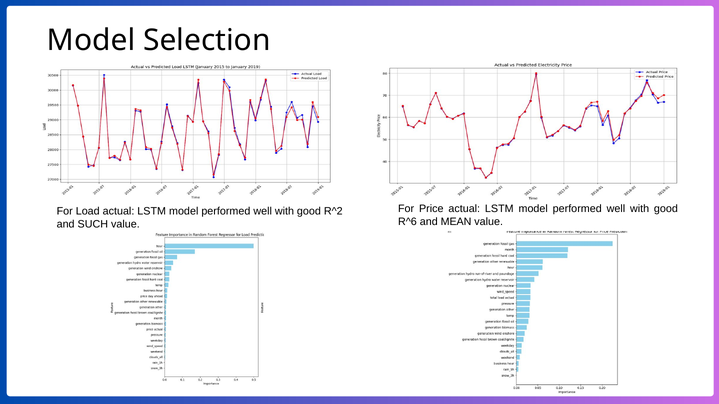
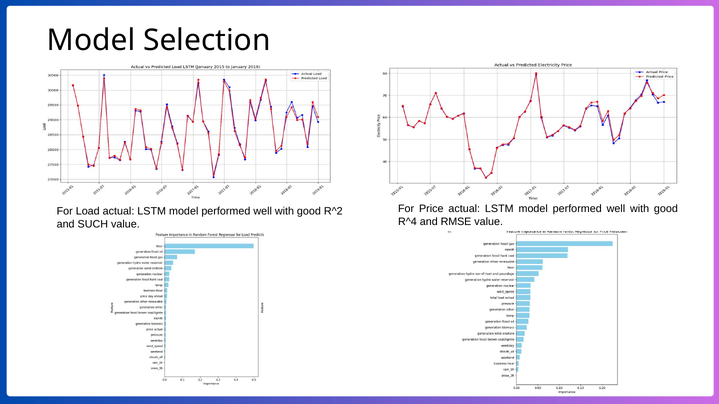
R^6: R^6 -> R^4 (407, 222)
MEAN: MEAN -> RMSE (456, 222)
